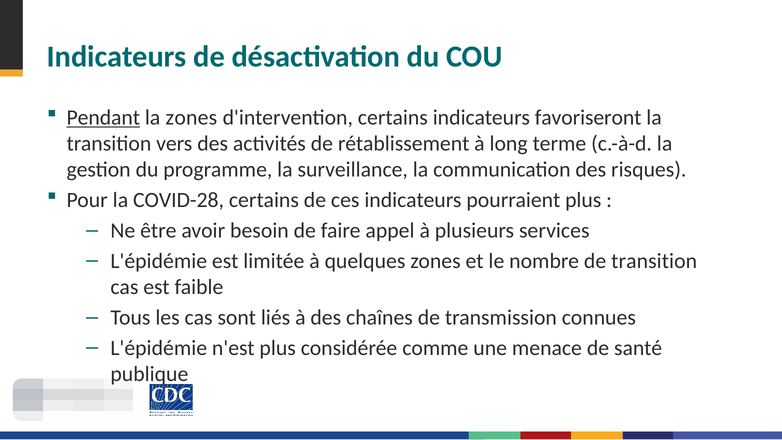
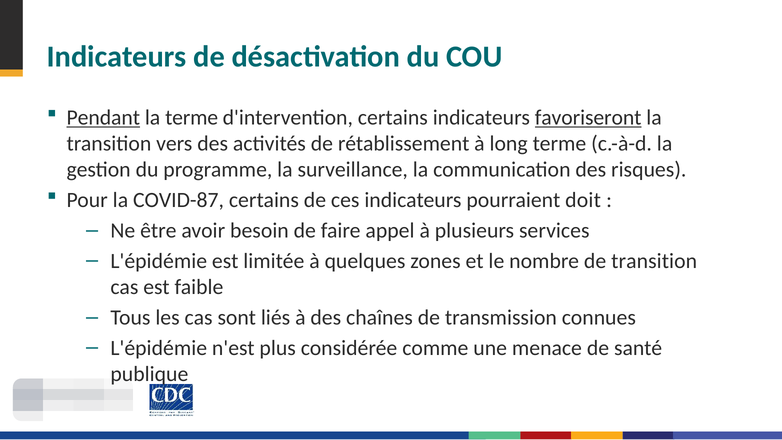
la zones: zones -> terme (192, 118)
favoriseront underline: none -> present (588, 118)
COVID-28: COVID-28 -> COVID-87 (178, 200)
pourraient plus: plus -> doit (583, 200)
